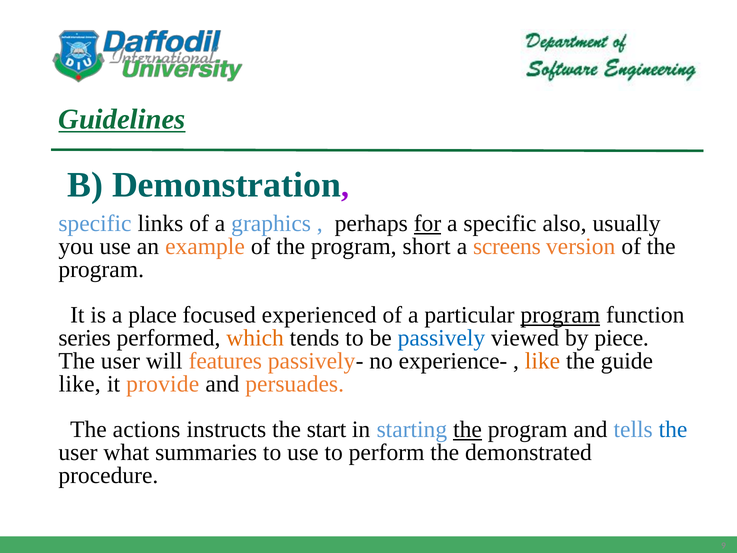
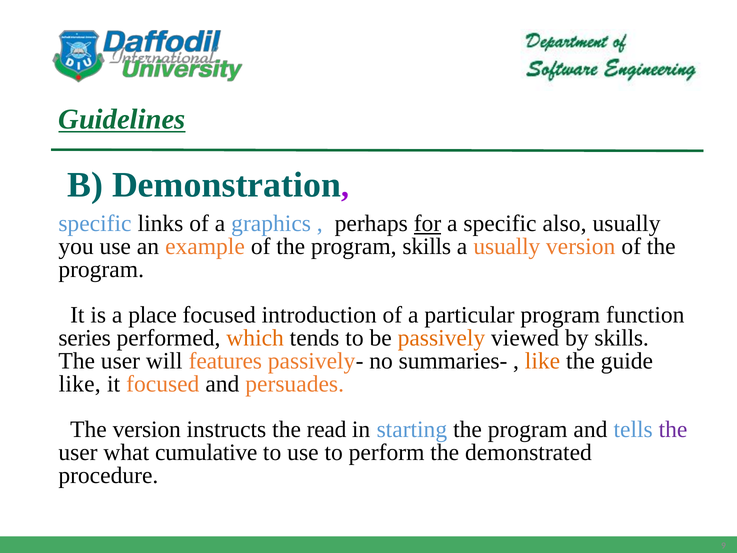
program short: short -> skills (427, 246)
a screens: screens -> usually (507, 246)
experienced: experienced -> introduction (319, 315)
program underline: present -> none (560, 315)
passively colour: blue -> orange (441, 338)
by piece: piece -> skills (622, 338)
experience-: experience- -> summaries- (453, 361)
it provide: provide -> focused (163, 384)
The actions: actions -> version (147, 429)
start: start -> read (327, 429)
the underline: present -> none (468, 429)
the colour: blue -> purple (673, 429)
summaries: summaries -> cumulative (206, 452)
